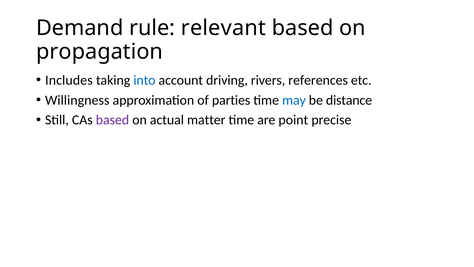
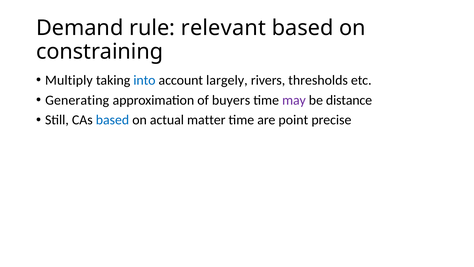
propagation: propagation -> constraining (100, 52)
Includes: Includes -> Multiply (69, 80)
driving: driving -> largely (227, 80)
references: references -> thresholds (318, 80)
Willingness: Willingness -> Generating (77, 100)
parties: parties -> buyers (231, 100)
may colour: blue -> purple (294, 100)
based colour: purple -> blue (112, 120)
